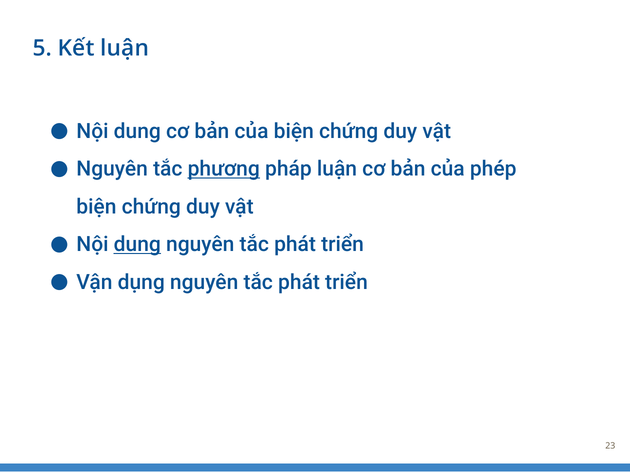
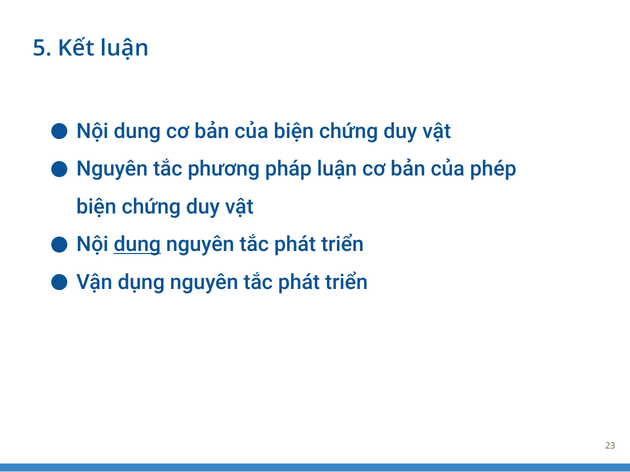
phương underline: present -> none (224, 169)
